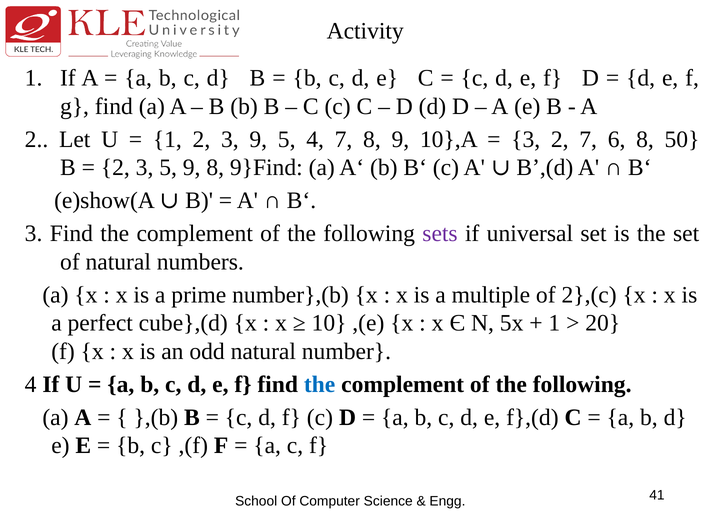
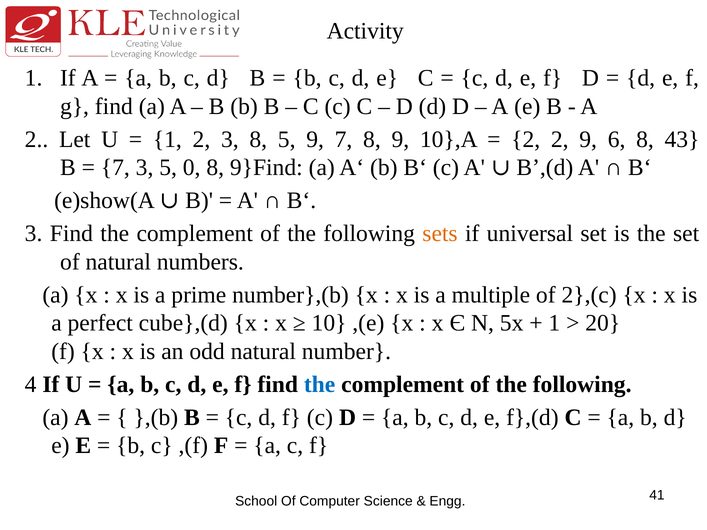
3 9: 9 -> 8 (258, 140)
5 4: 4 -> 9 (315, 140)
3: 3 -> 2 (526, 140)
2 7: 7 -> 9 (588, 140)
50: 50 -> 43 (682, 140)
2: 2 -> 7 (115, 168)
5 9: 9 -> 0 (192, 168)
sets colour: purple -> orange (440, 234)
